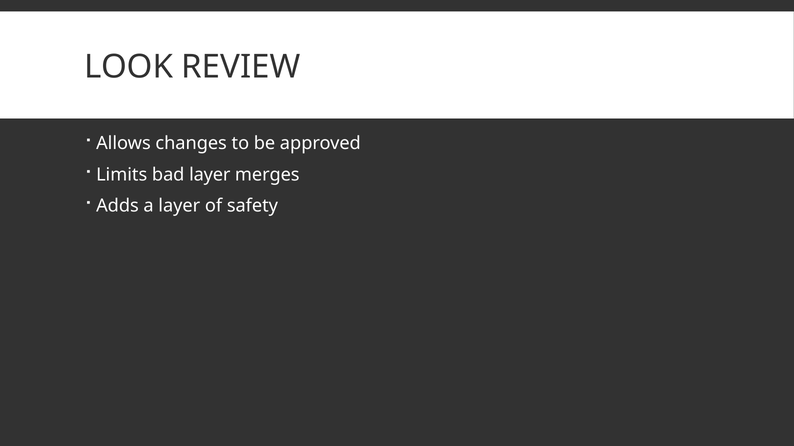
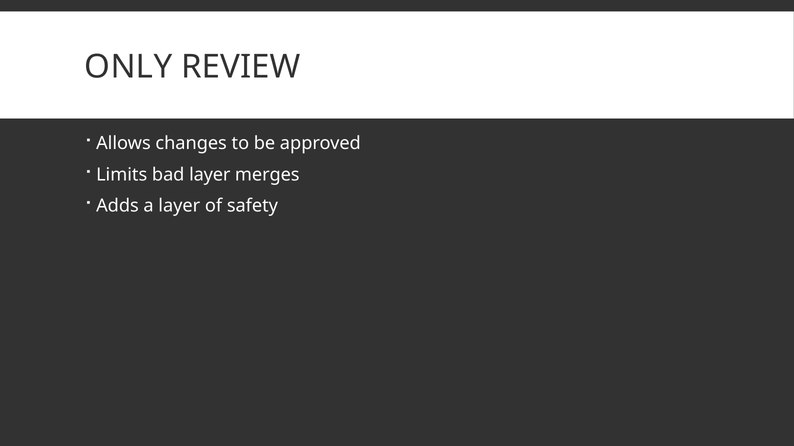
LOOK: LOOK -> ONLY (128, 67)
